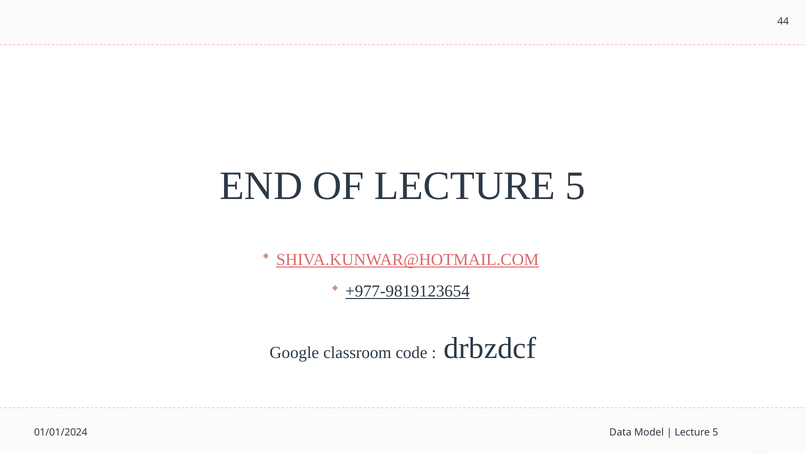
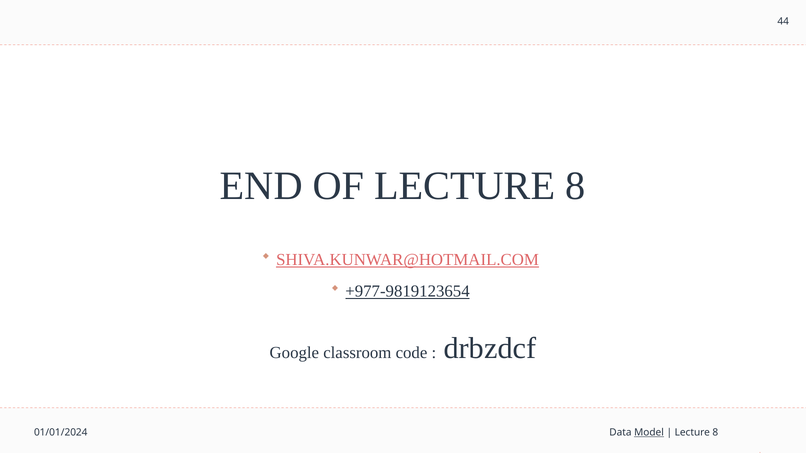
OF LECTURE 5: 5 -> 8 (575, 186)
Model underline: none -> present (649, 433)
5: 5 -> 8 (715, 433)
